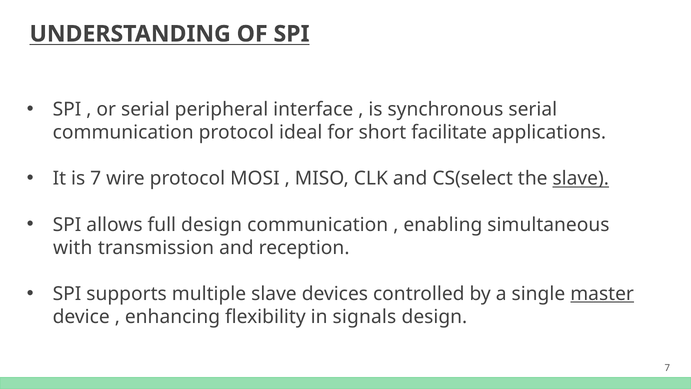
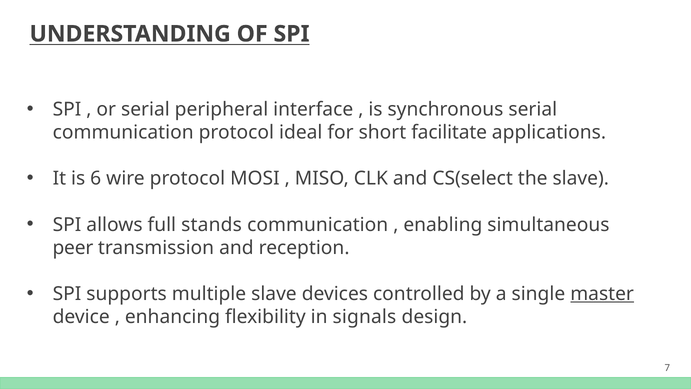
is 7: 7 -> 6 (96, 178)
slave underline: present -> none (581, 178)
full design: design -> stands (212, 225)
with: with -> peer (73, 248)
